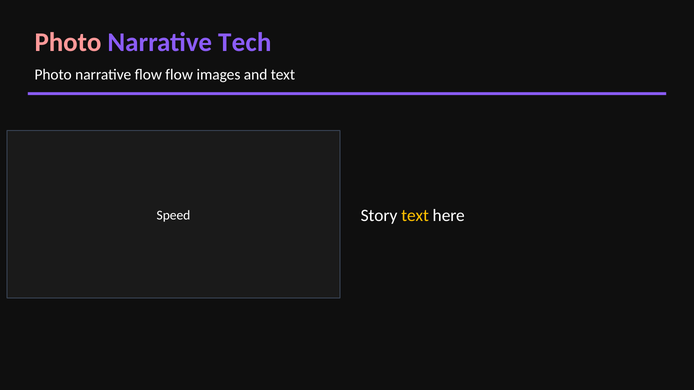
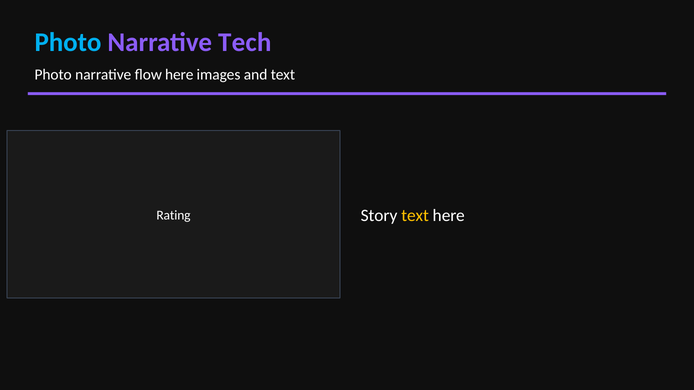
Photo colour: pink -> light blue (68, 42)
flow flow: flow -> here (179, 75)
Speed: Speed -> Rating (174, 215)
